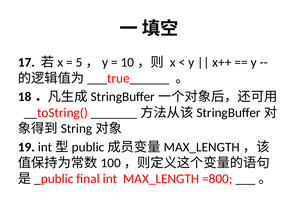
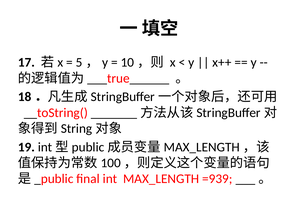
=800: =800 -> =939 (217, 179)
